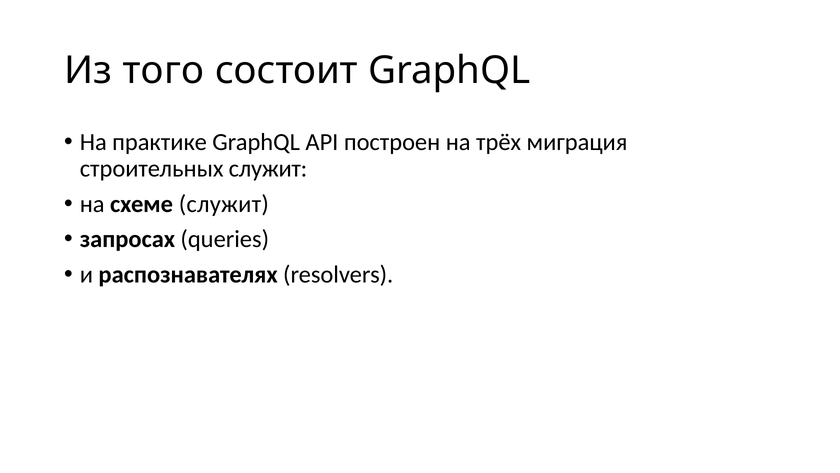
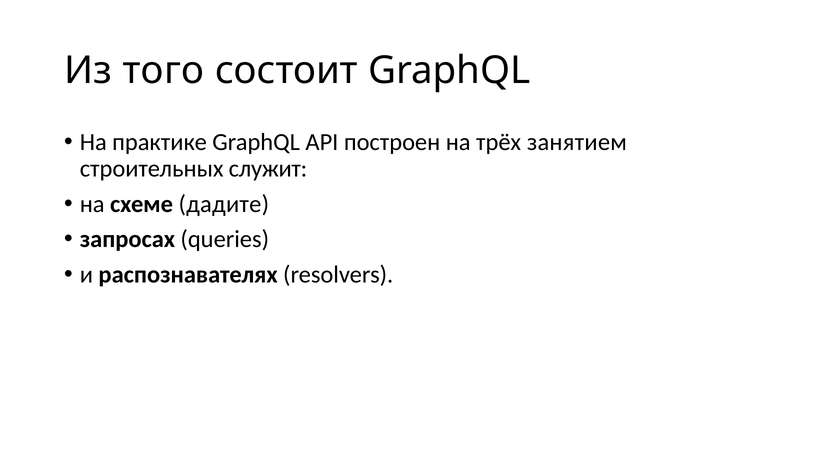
миграция: миграция -> занятием (577, 142)
схеме служит: служит -> дадите (224, 204)
